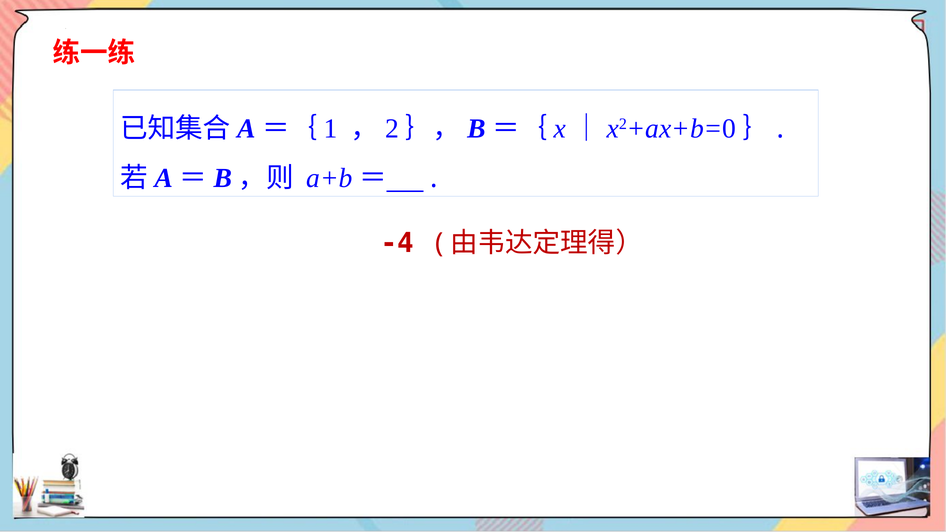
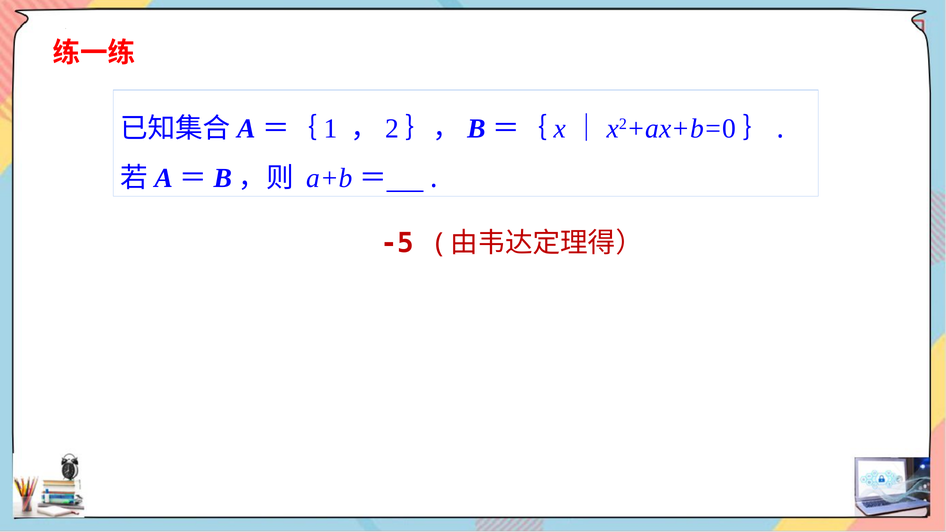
-4: -4 -> -5 (397, 243)
